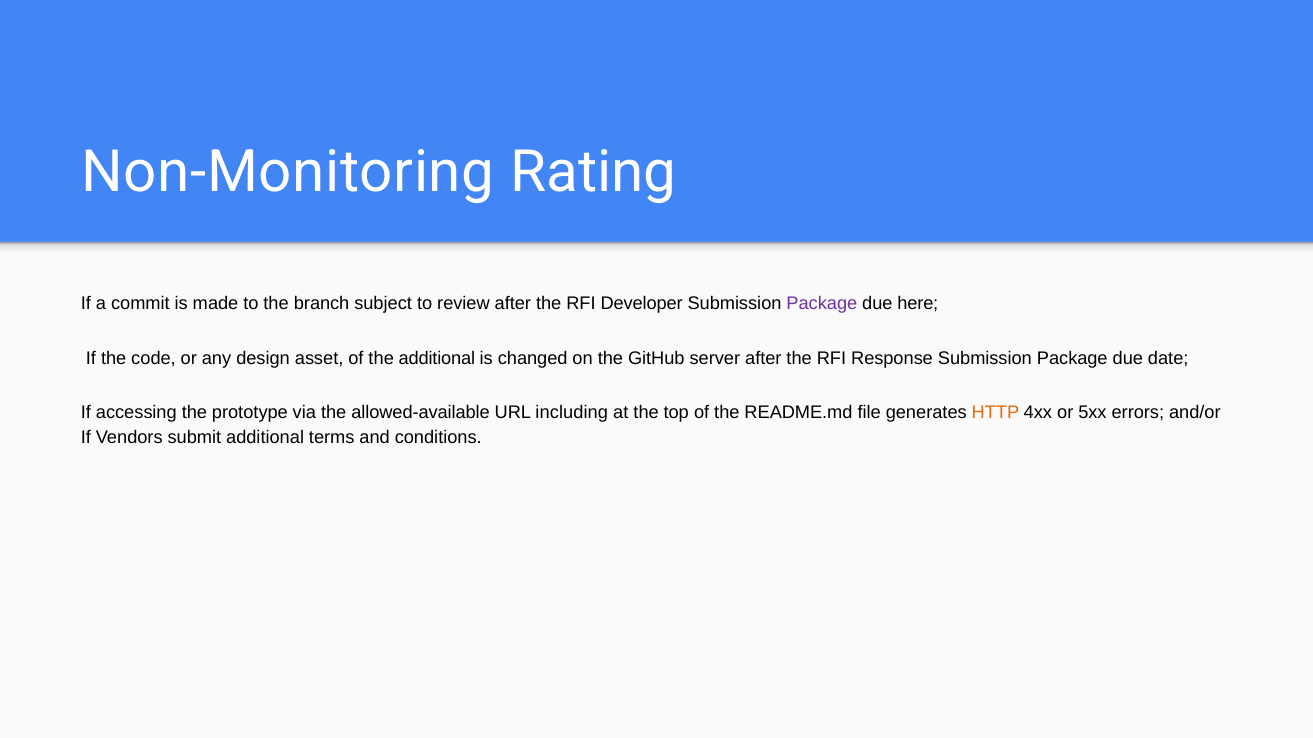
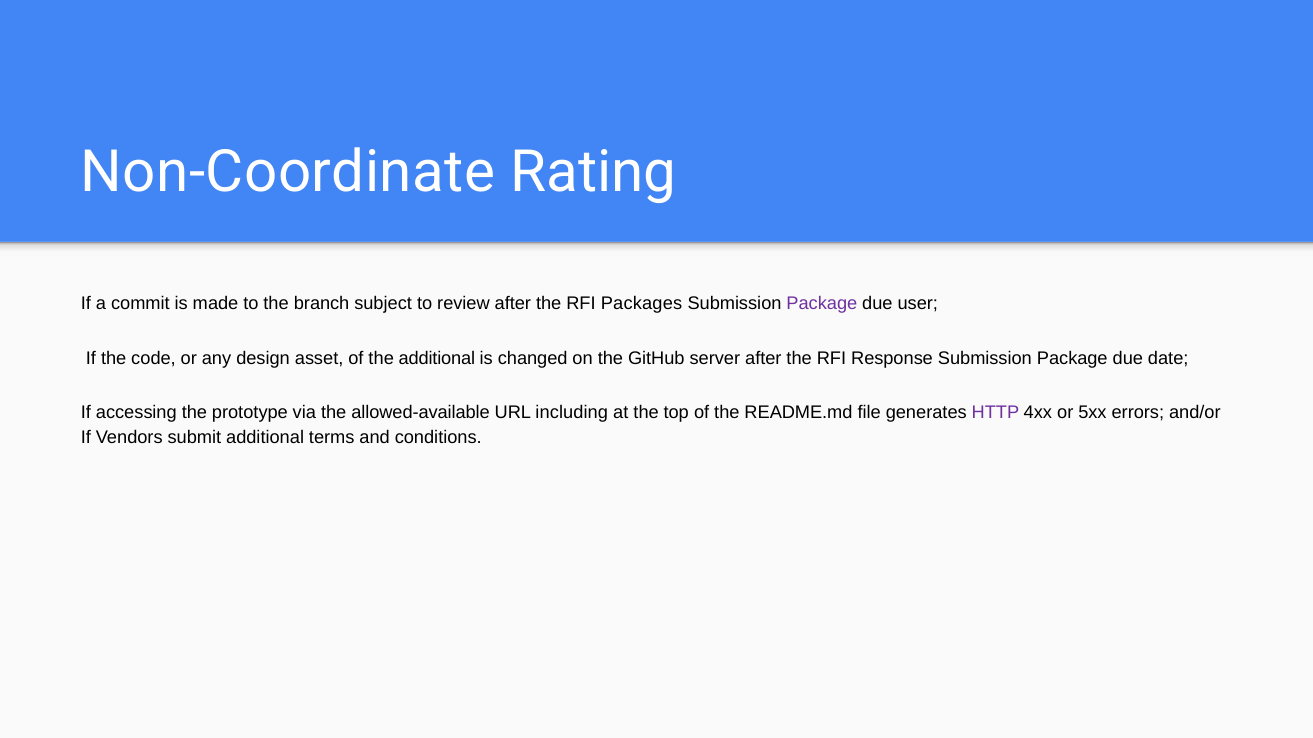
Non-Monitoring: Non-Monitoring -> Non-Coordinate (288, 172)
Developer: Developer -> Packages (642, 304)
here: here -> user (918, 304)
HTTP colour: orange -> purple (995, 413)
